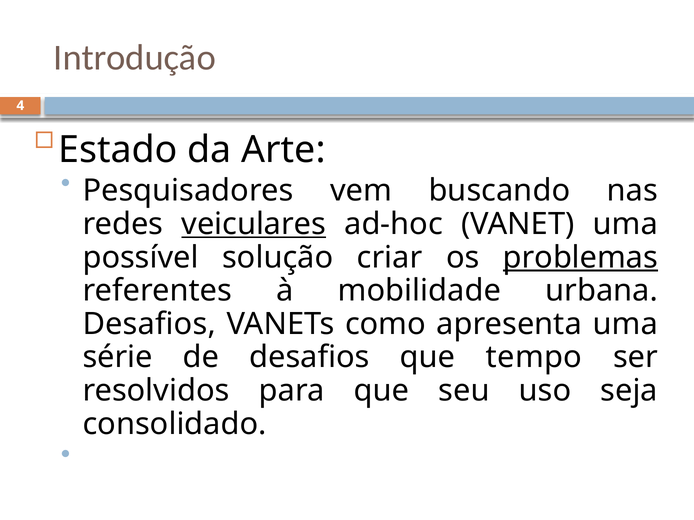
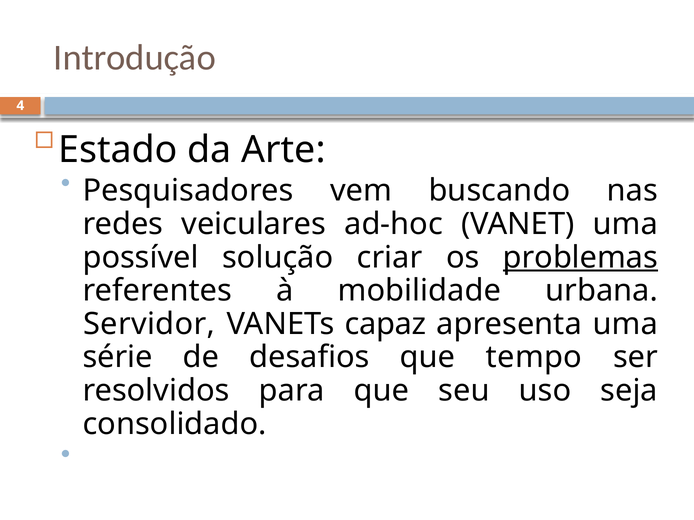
veiculares underline: present -> none (254, 224)
Desafios: Desafios -> Servidor (149, 324)
como: como -> capaz (386, 324)
